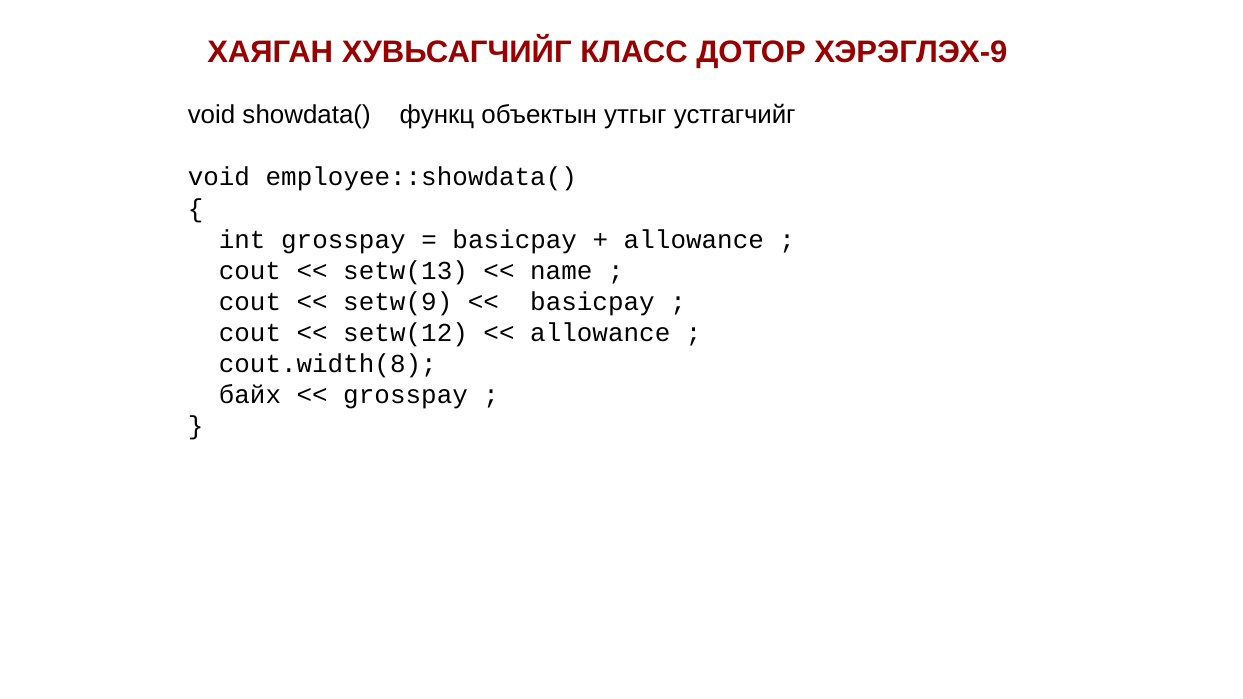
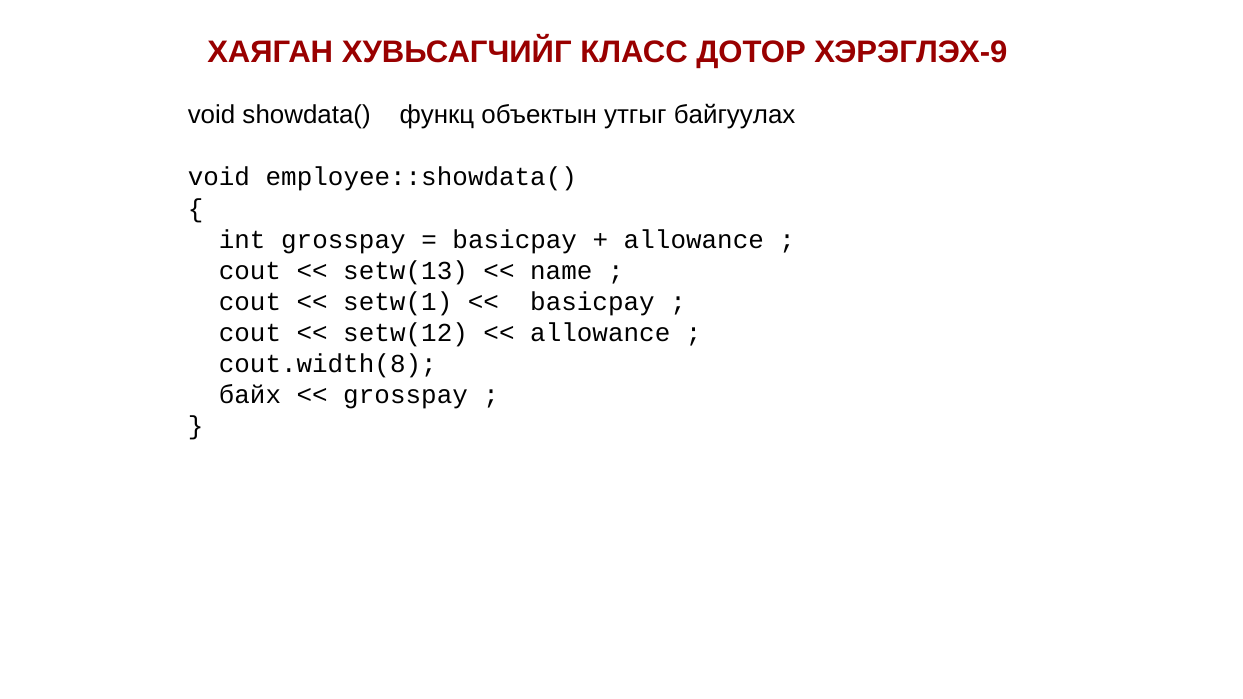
устгагчийг: устгагчийг -> байгуулах (735, 115)
setw(9: setw(9 -> setw(1 (398, 302)
